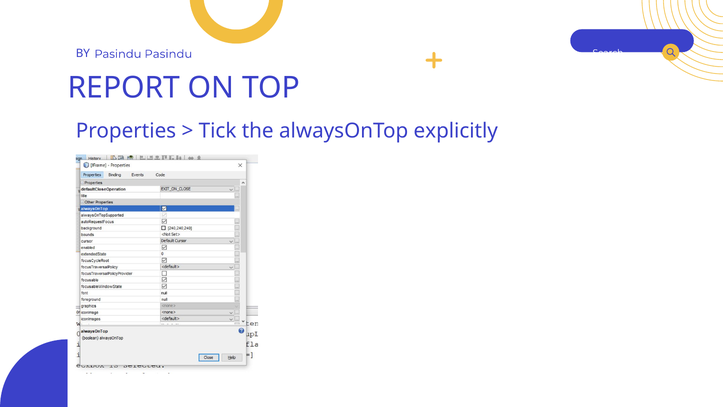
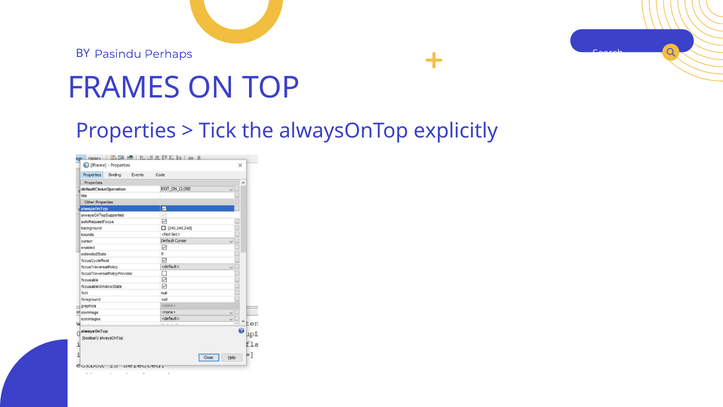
Pasindu Pasindu: Pasindu -> Perhaps (168, 54)
REPORT: REPORT -> FRAMES (124, 88)
